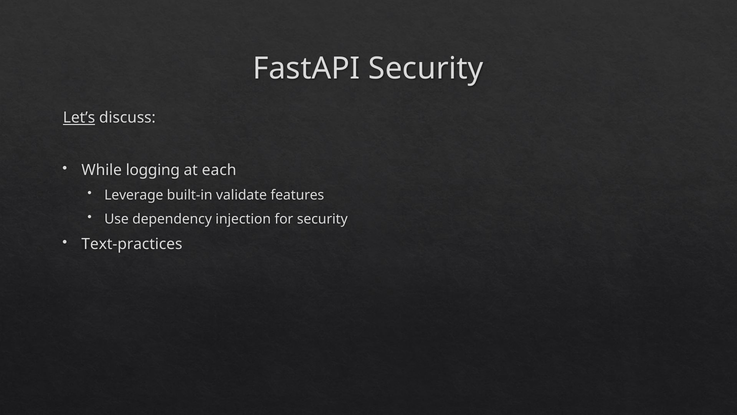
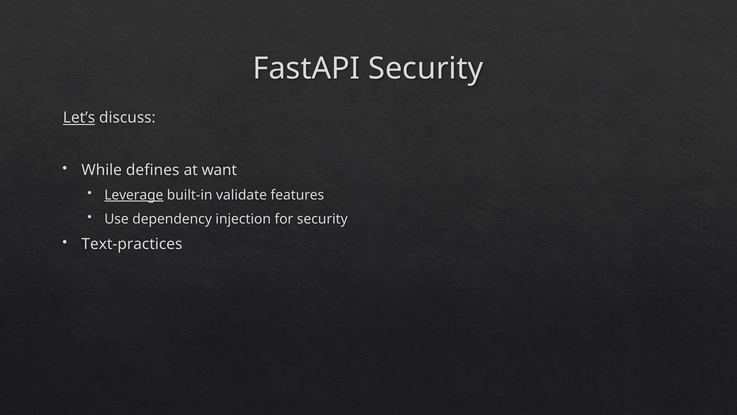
logging: logging -> defines (153, 170)
each: each -> want (219, 170)
Leverage underline: none -> present (134, 195)
